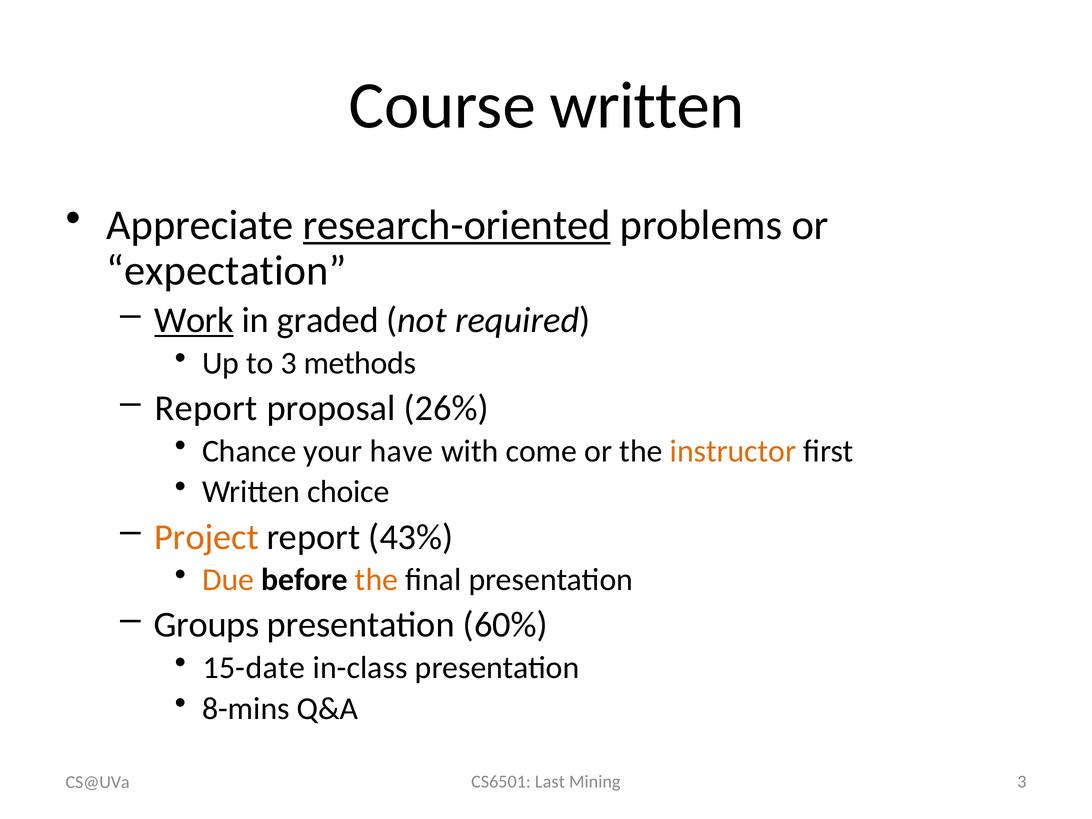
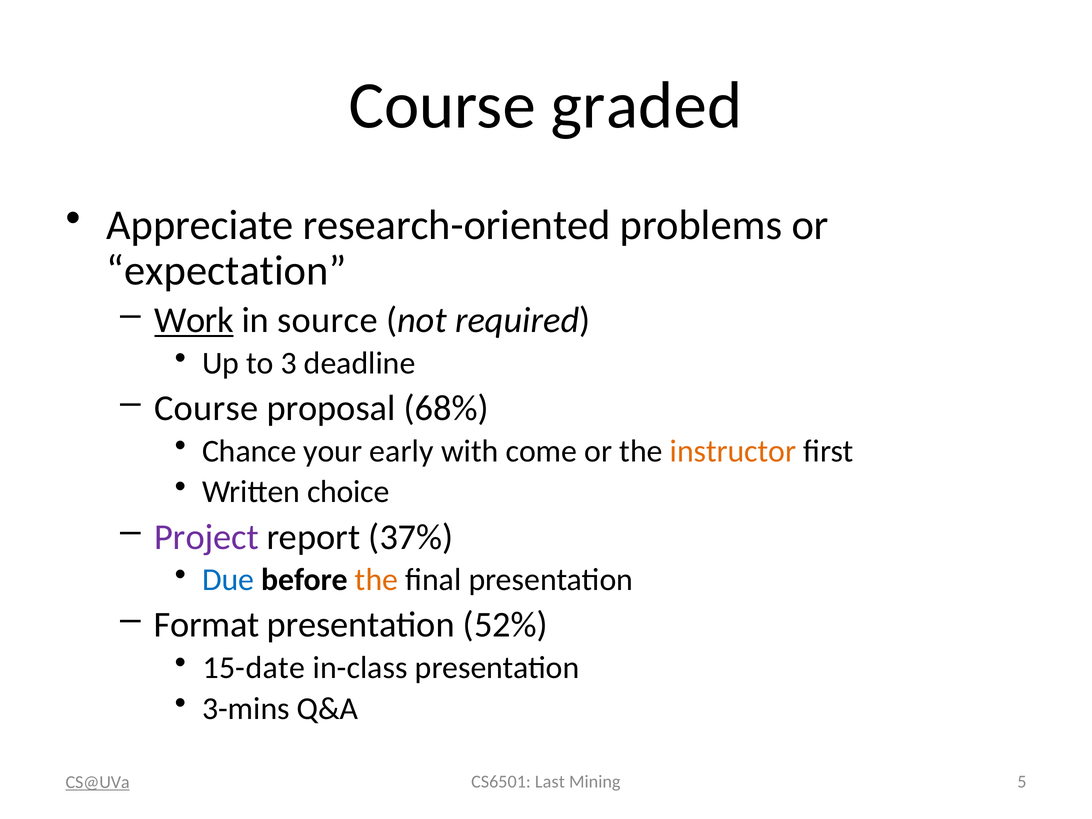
Course written: written -> graded (647, 106)
research-oriented underline: present -> none (457, 225)
graded: graded -> source (327, 320)
methods: methods -> deadline (360, 363)
Report: Report -> Course (206, 408)
26%: 26% -> 68% (446, 408)
have: have -> early (402, 451)
Project colour: orange -> purple (206, 537)
43%: 43% -> 37% (411, 537)
Due colour: orange -> blue (228, 580)
Groups: Groups -> Format (207, 625)
60%: 60% -> 52% (505, 625)
8-mins: 8-mins -> 3-mins (246, 709)
Mining 3: 3 -> 5 (1022, 782)
CS@UVa underline: none -> present (98, 782)
